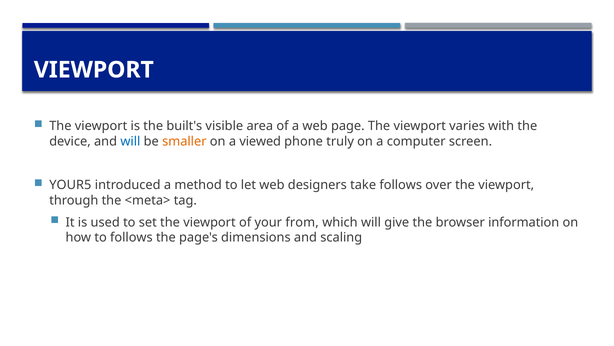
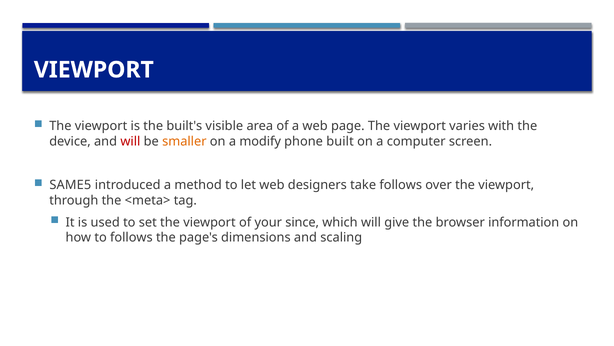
will colour: blue -> red (130, 141)
viewed: viewed -> modify (260, 141)
truly: truly -> built (340, 141)
YOUR5: YOUR5 -> SAME5 (70, 185)
from: from -> since (302, 222)
